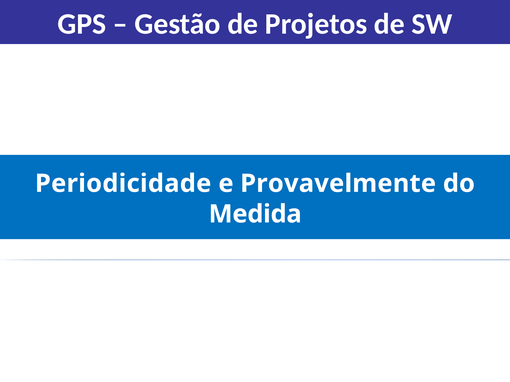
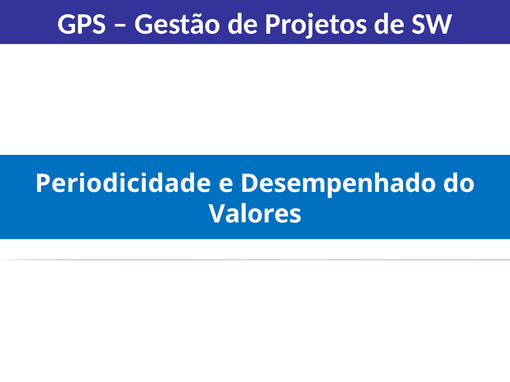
Provavelmente: Provavelmente -> Desempenhado (338, 184)
Medida: Medida -> Valores (255, 214)
